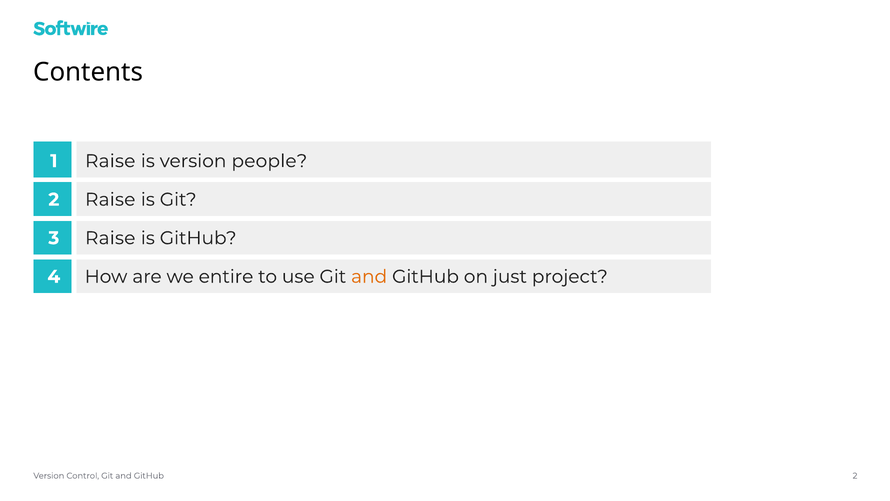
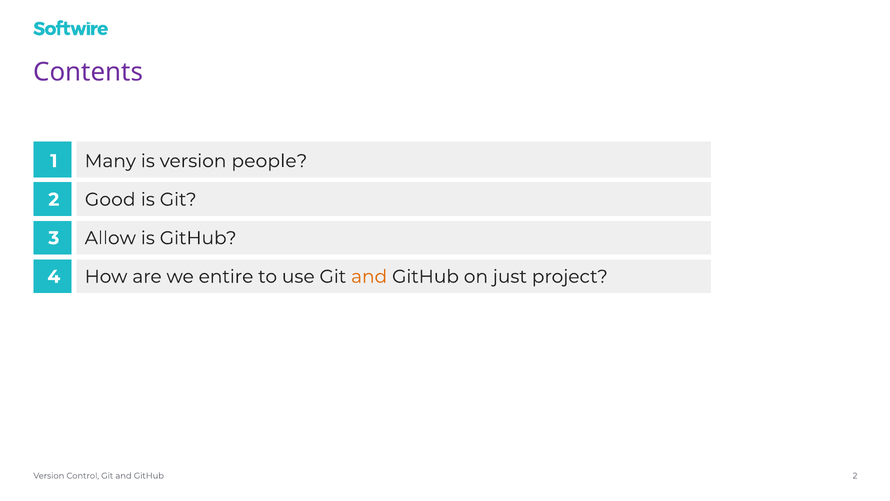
Contents colour: black -> purple (88, 72)
1 Raise: Raise -> Many (110, 161)
2 Raise: Raise -> Good (110, 199)
3 Raise: Raise -> Allow (110, 238)
